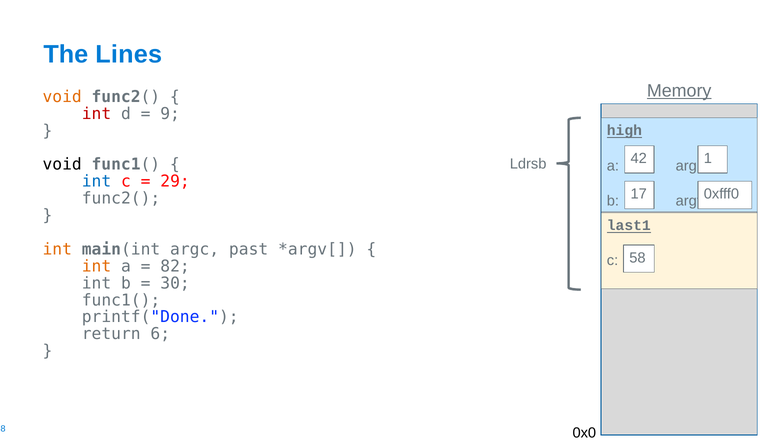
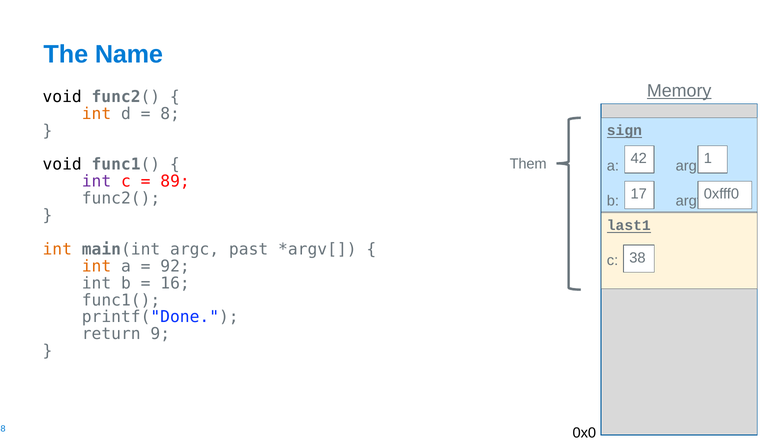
Lines: Lines -> Name (129, 54)
void colour: orange -> black (62, 97)
int colour: red -> orange (97, 114)
9: 9 -> 8 (170, 114)
high: high -> sign (624, 130)
Ldrsb: Ldrsb -> Them (528, 164)
int colour: blue -> purple (97, 181)
29: 29 -> 89 (175, 181)
58: 58 -> 38 (637, 257)
82: 82 -> 92 (175, 266)
30: 30 -> 16 (175, 283)
6: 6 -> 9 (160, 334)
